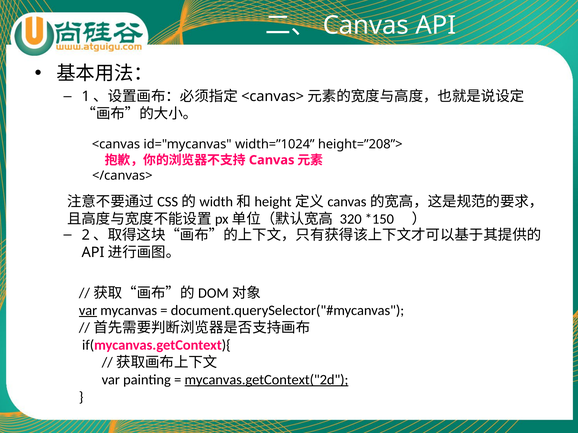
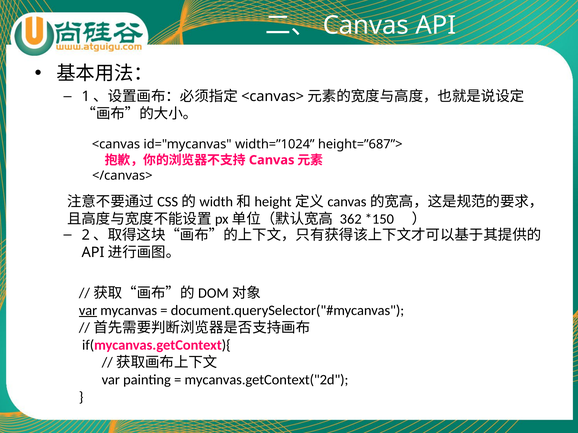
height=”208”>: height=”208”> -> height=”687”> (360, 145)
320: 320 -> 362 (351, 219)
mycanvas.getContext("2d underline: present -> none (266, 380)
